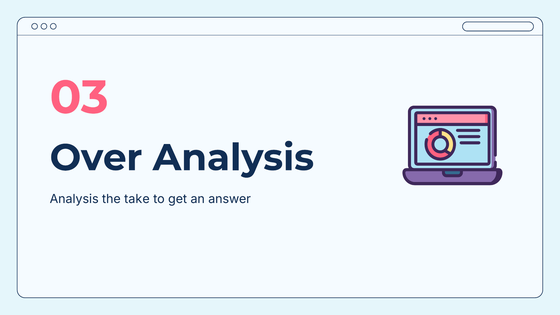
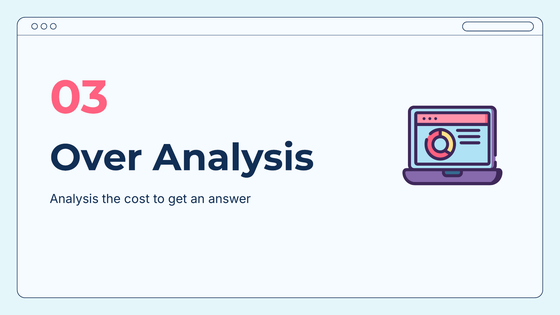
take: take -> cost (137, 199)
